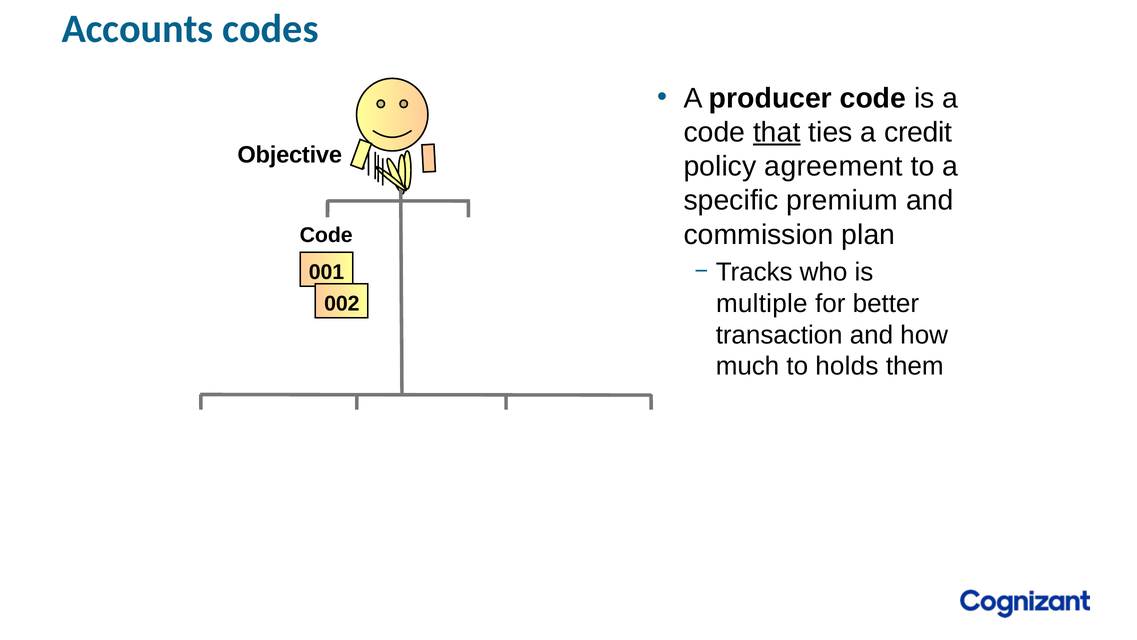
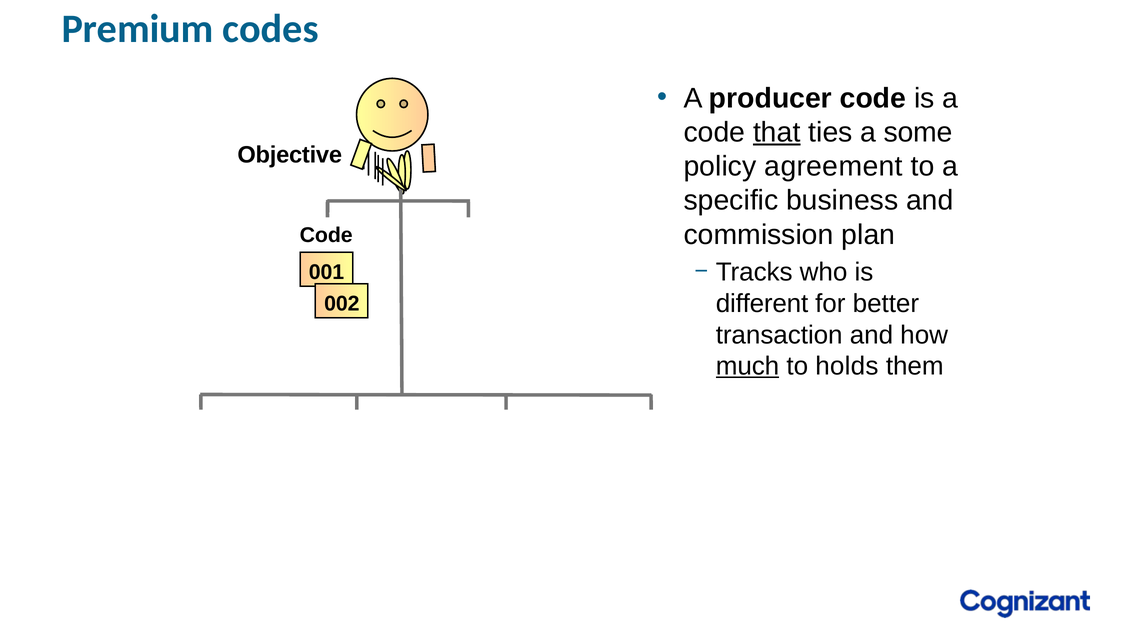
Accounts: Accounts -> Premium (137, 29)
credit: credit -> some (918, 132)
premium: premium -> business (842, 200)
multiple: multiple -> different (762, 303)
much underline: none -> present (747, 366)
